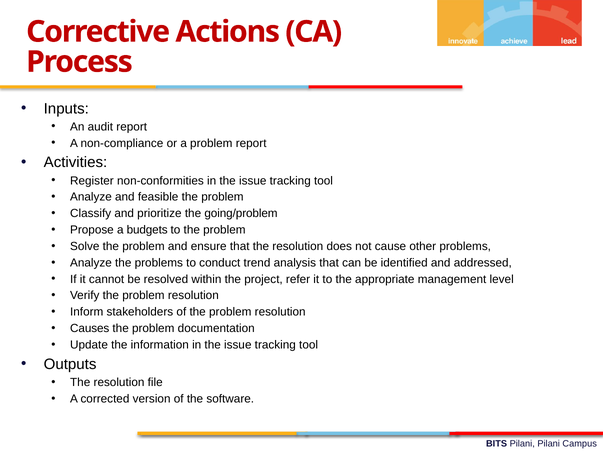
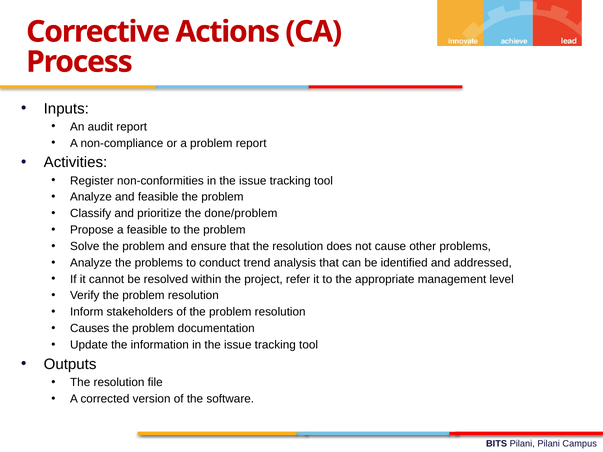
going/problem: going/problem -> done/problem (241, 214)
a budgets: budgets -> feasible (147, 230)
